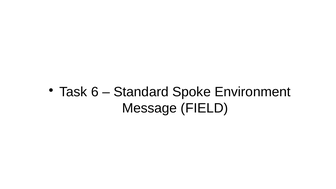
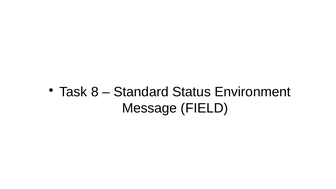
6: 6 -> 8 (95, 92)
Spoke: Spoke -> Status (192, 92)
